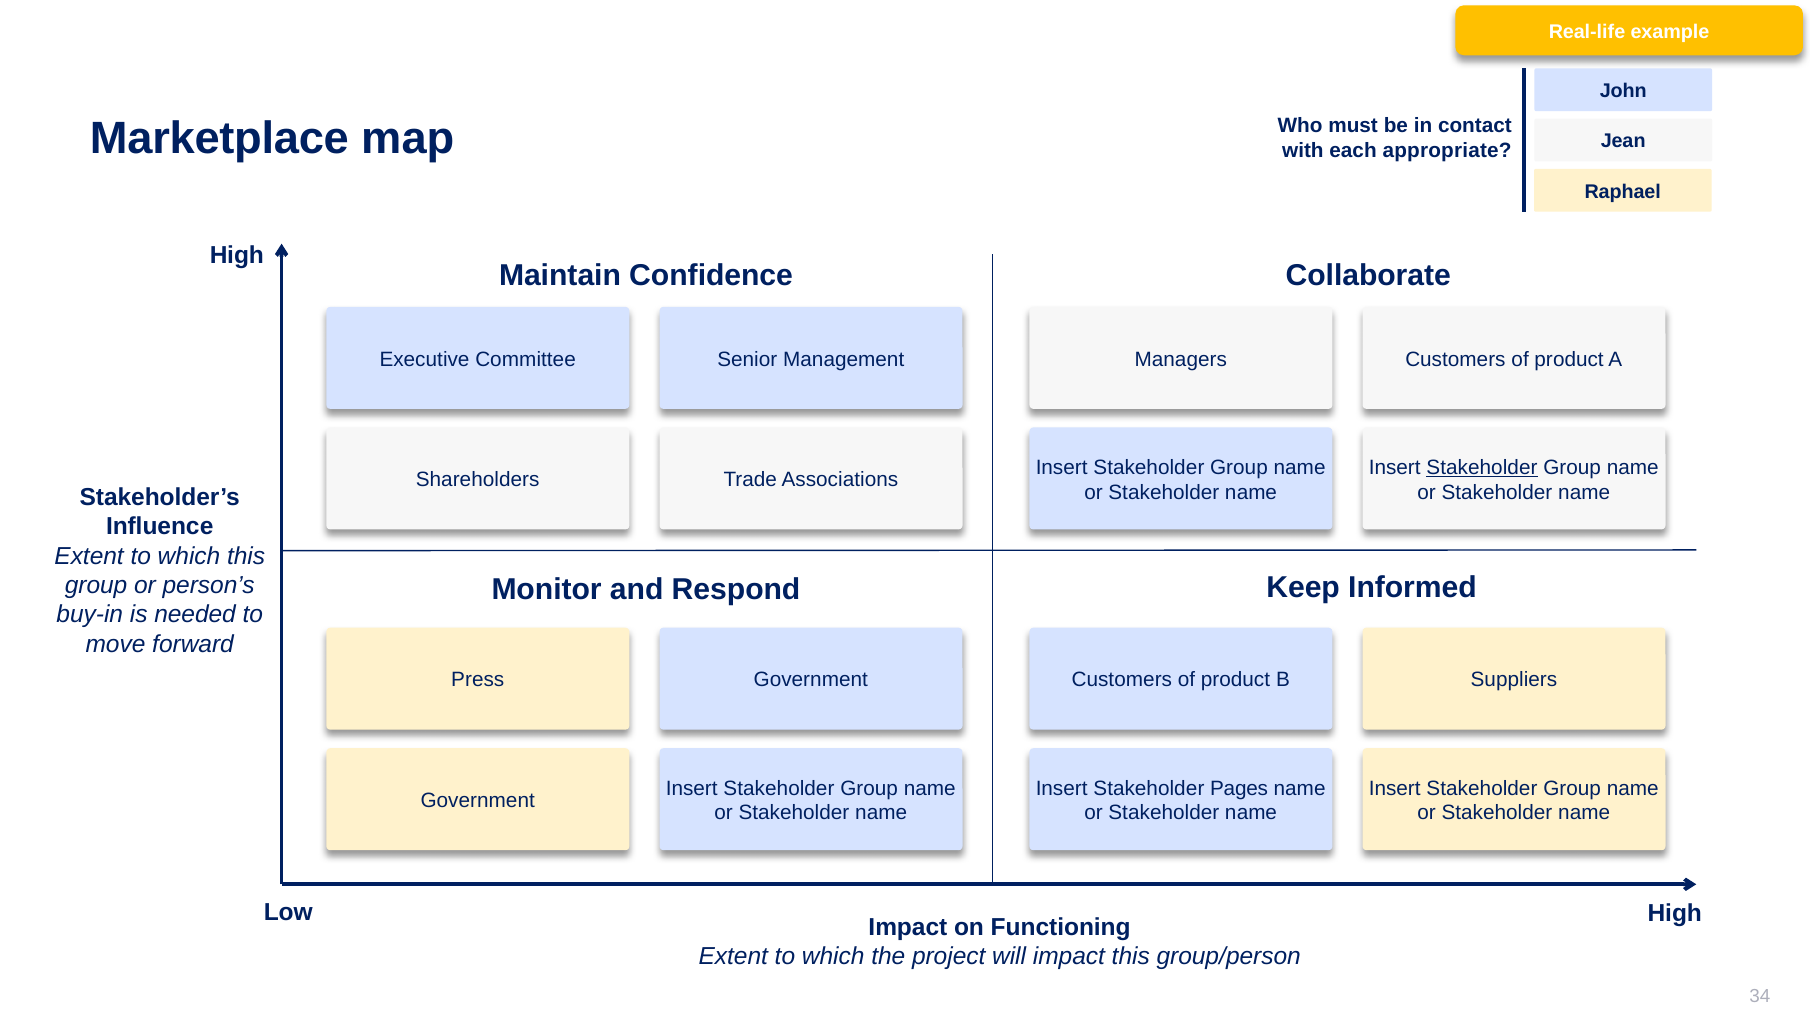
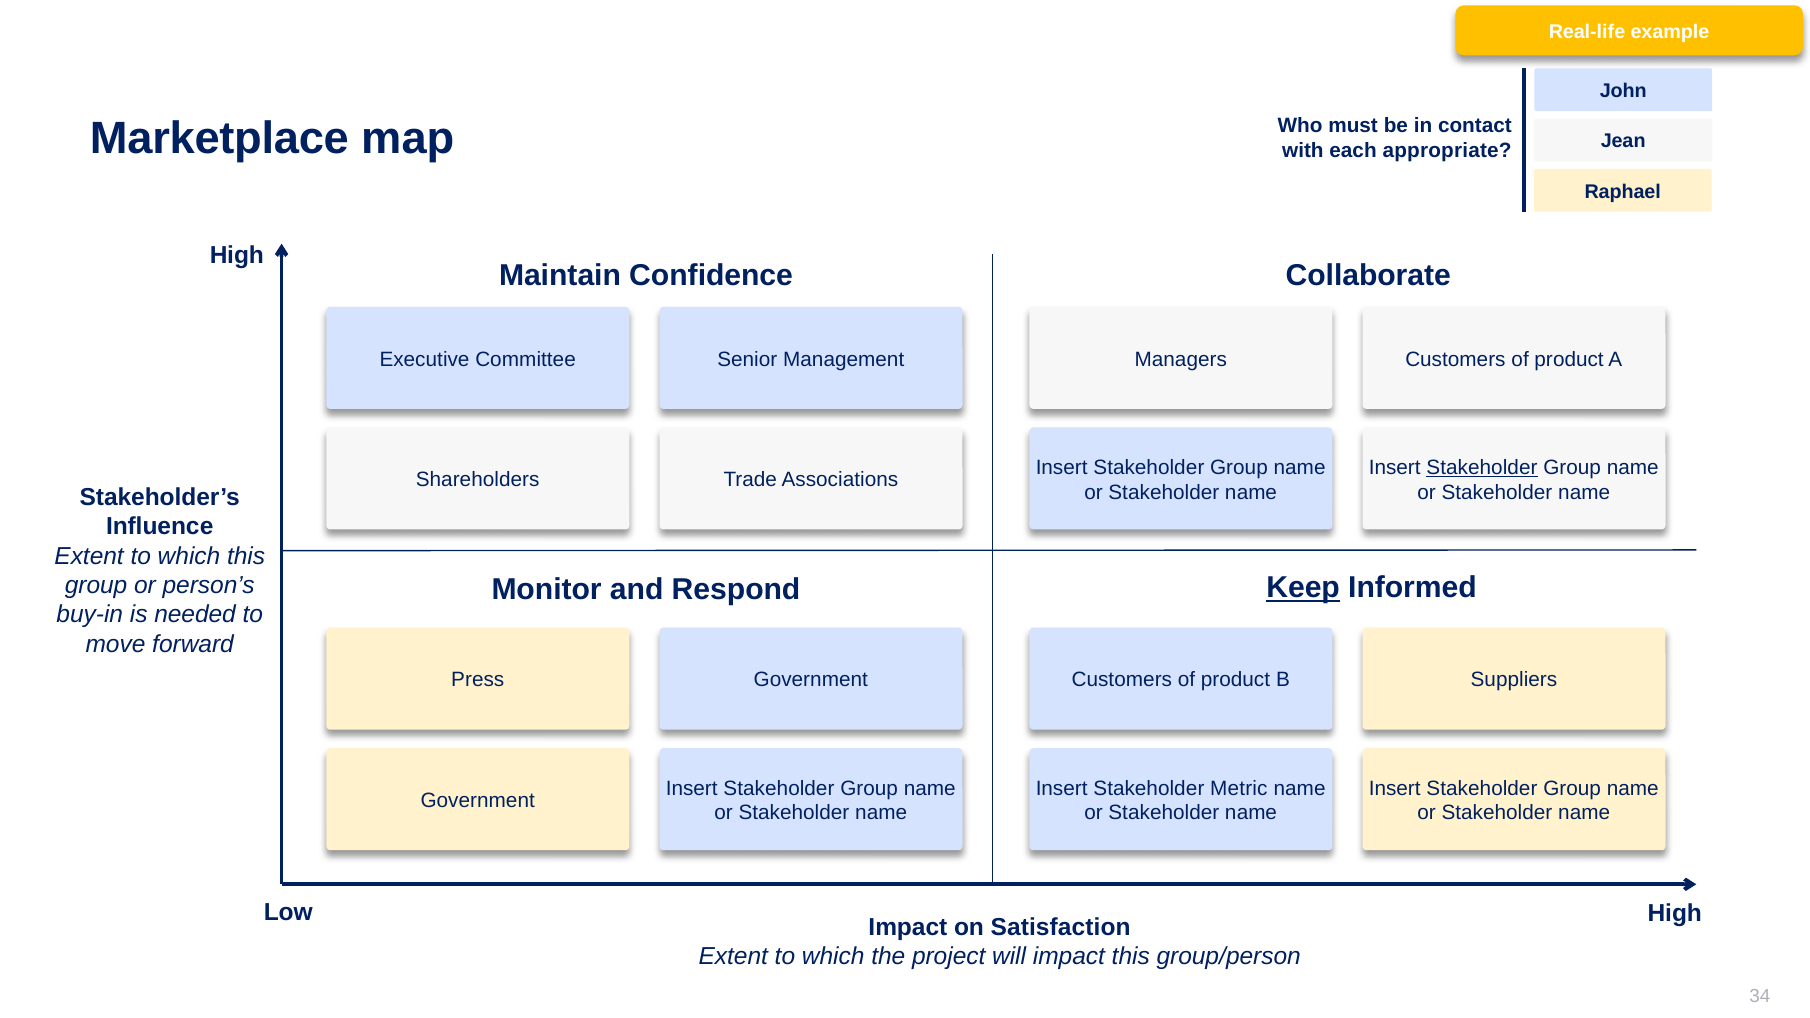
Keep underline: none -> present (1303, 588)
Pages: Pages -> Metric (1239, 788)
Functioning: Functioning -> Satisfaction (1061, 927)
